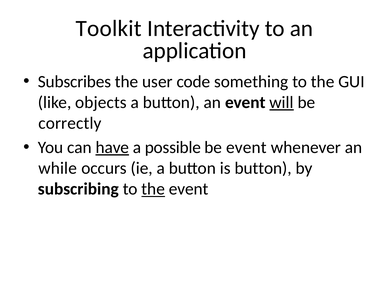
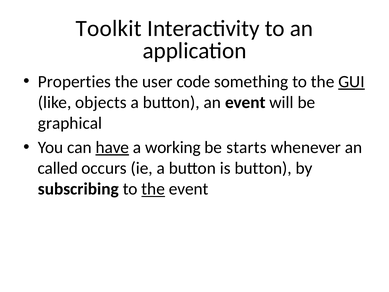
Subscribes: Subscribes -> Properties (74, 82)
GUI underline: none -> present (351, 82)
will underline: present -> none (282, 102)
correctly: correctly -> graphical (70, 123)
possible: possible -> working (173, 147)
be event: event -> starts (246, 147)
while: while -> called (58, 168)
